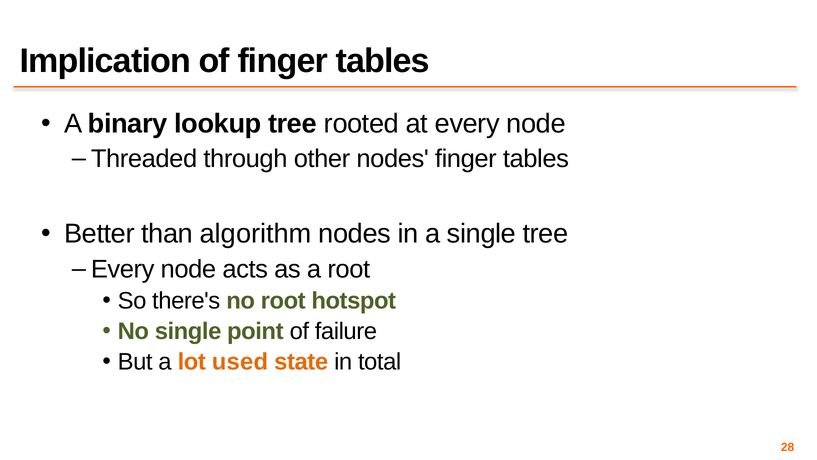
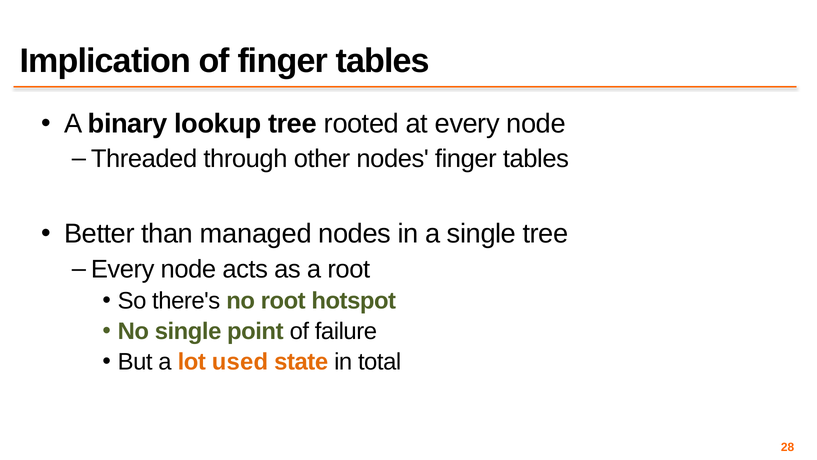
algorithm: algorithm -> managed (256, 234)
